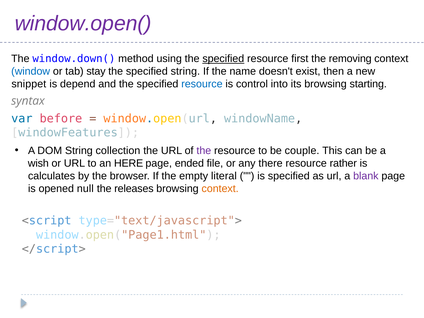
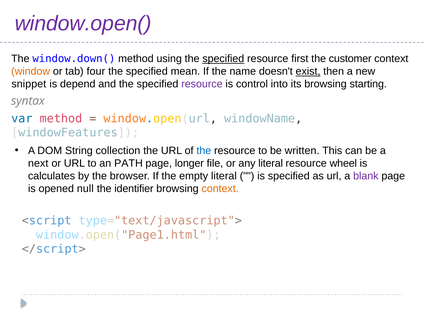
removing: removing -> customer (350, 59)
window colour: blue -> orange (31, 71)
stay: stay -> four (96, 71)
specified string: string -> mean (185, 71)
exist underline: none -> present (308, 71)
resource colour: blue -> purple (202, 84)
var before: before -> method (61, 119)
the colour: purple -> blue (204, 151)
couple: couple -> written (302, 151)
wish: wish -> next (38, 163)
HERE: HERE -> PATH (129, 163)
ended: ended -> longer (189, 163)
any there: there -> literal (271, 163)
rather: rather -> wheel (343, 163)
releases: releases -> identifier (134, 189)
